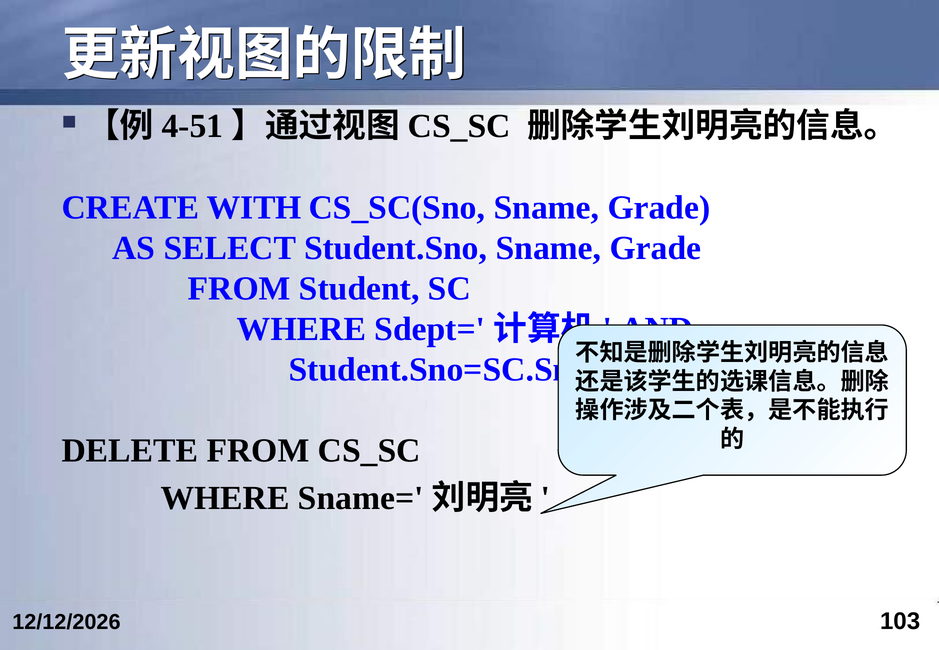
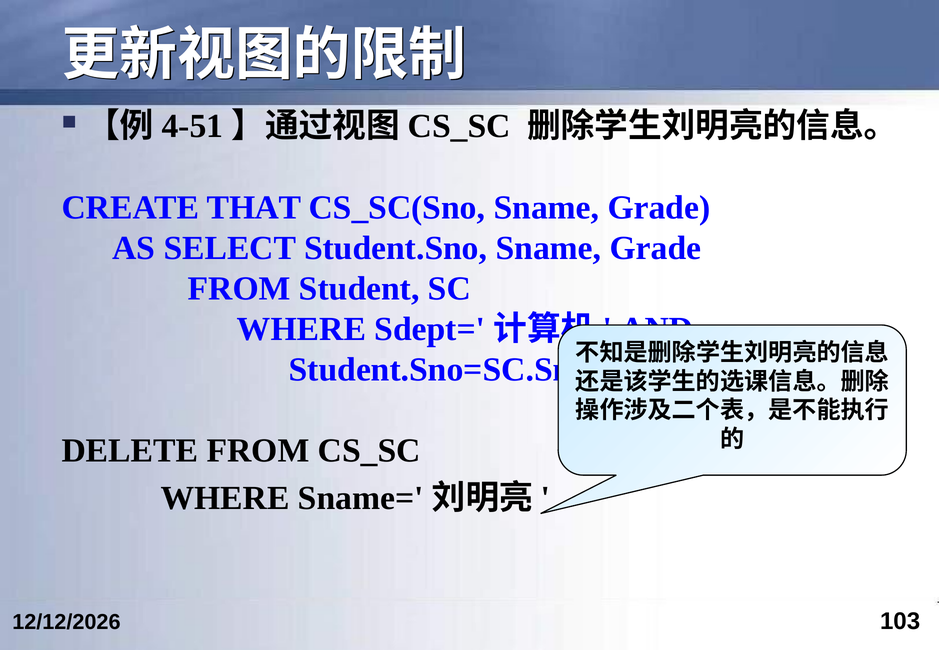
WITH: WITH -> THAT (254, 208)
